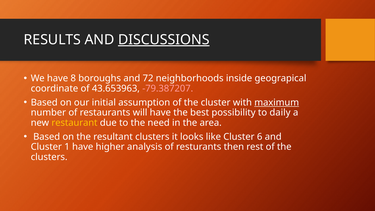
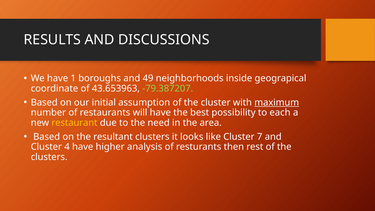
DISCUSSIONS underline: present -> none (164, 40)
8: 8 -> 1 (73, 78)
72: 72 -> 49 (148, 78)
-79.387207 colour: pink -> light green (168, 88)
daily: daily -> each (280, 113)
6: 6 -> 7 (260, 137)
1: 1 -> 4 (67, 147)
